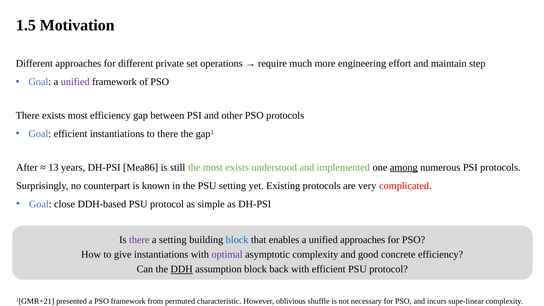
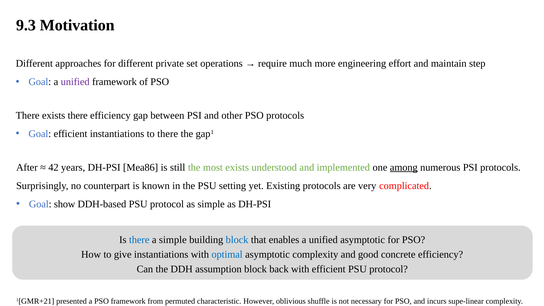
1.5: 1.5 -> 9.3 (26, 25)
exists most: most -> there (78, 115)
13: 13 -> 42 (53, 167)
close: close -> show (65, 204)
there colour: purple -> blue (139, 240)
a setting: setting -> simple (173, 240)
unified approaches: approaches -> asymptotic (363, 240)
optimal colour: purple -> blue (227, 255)
DDH underline: present -> none (182, 269)
